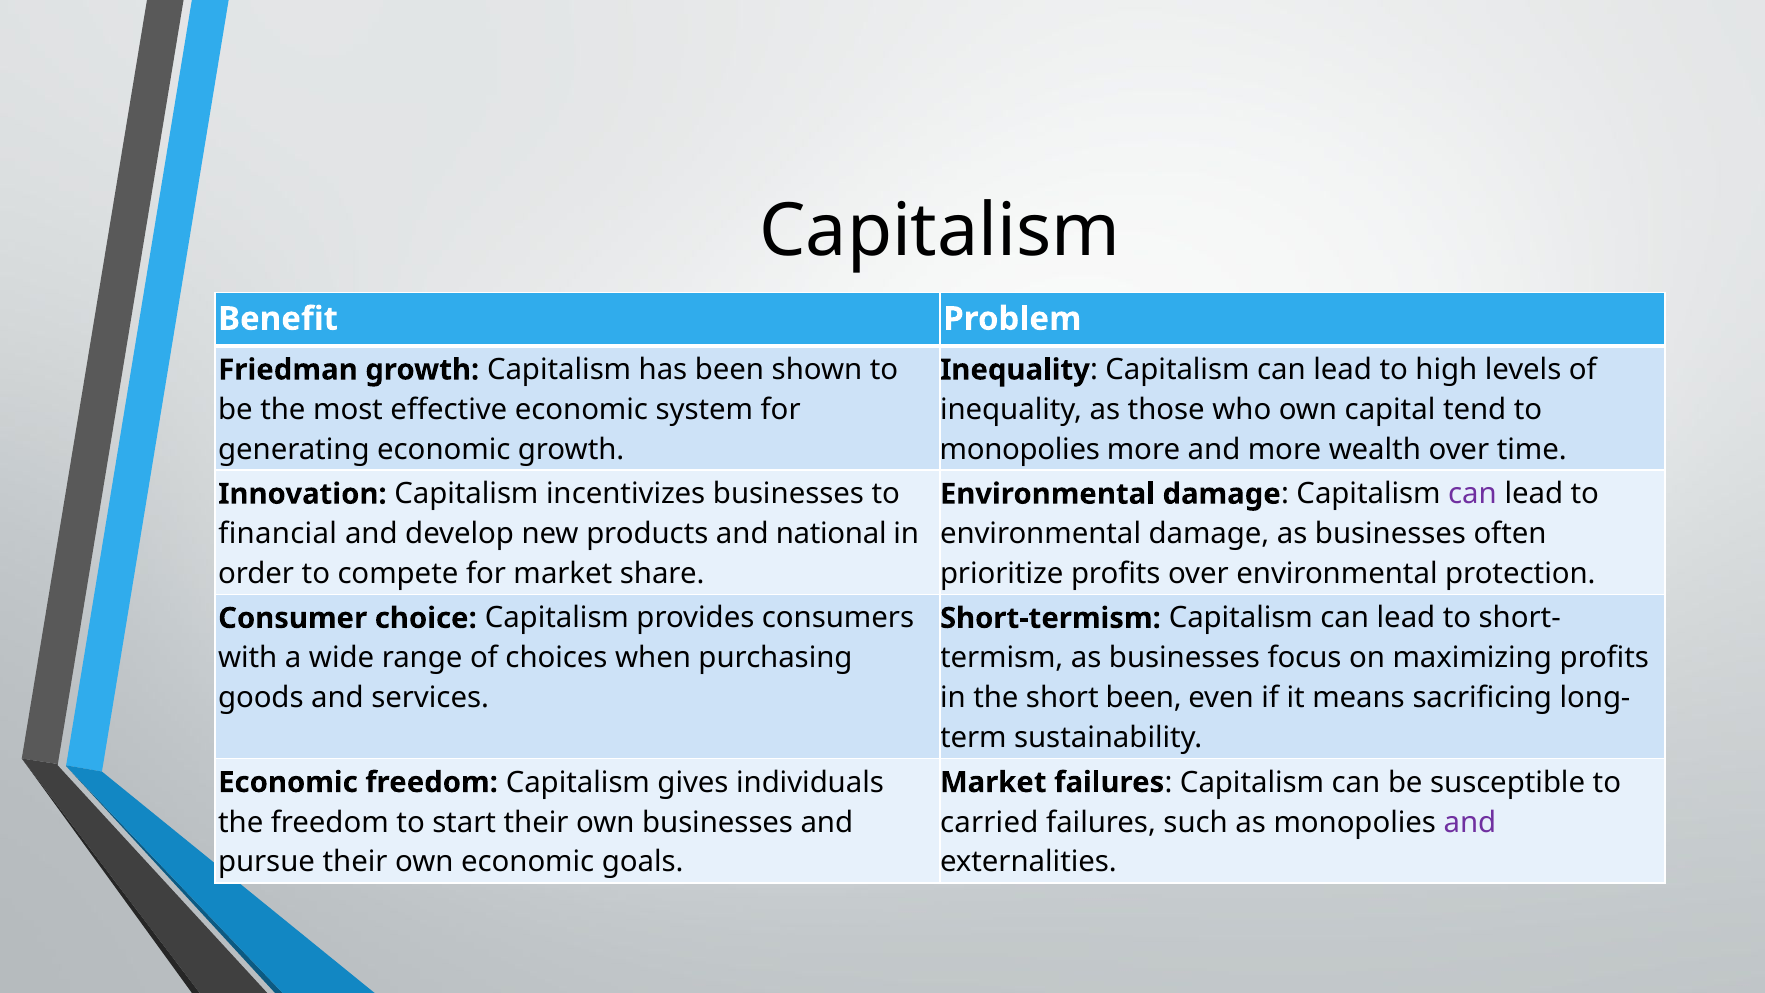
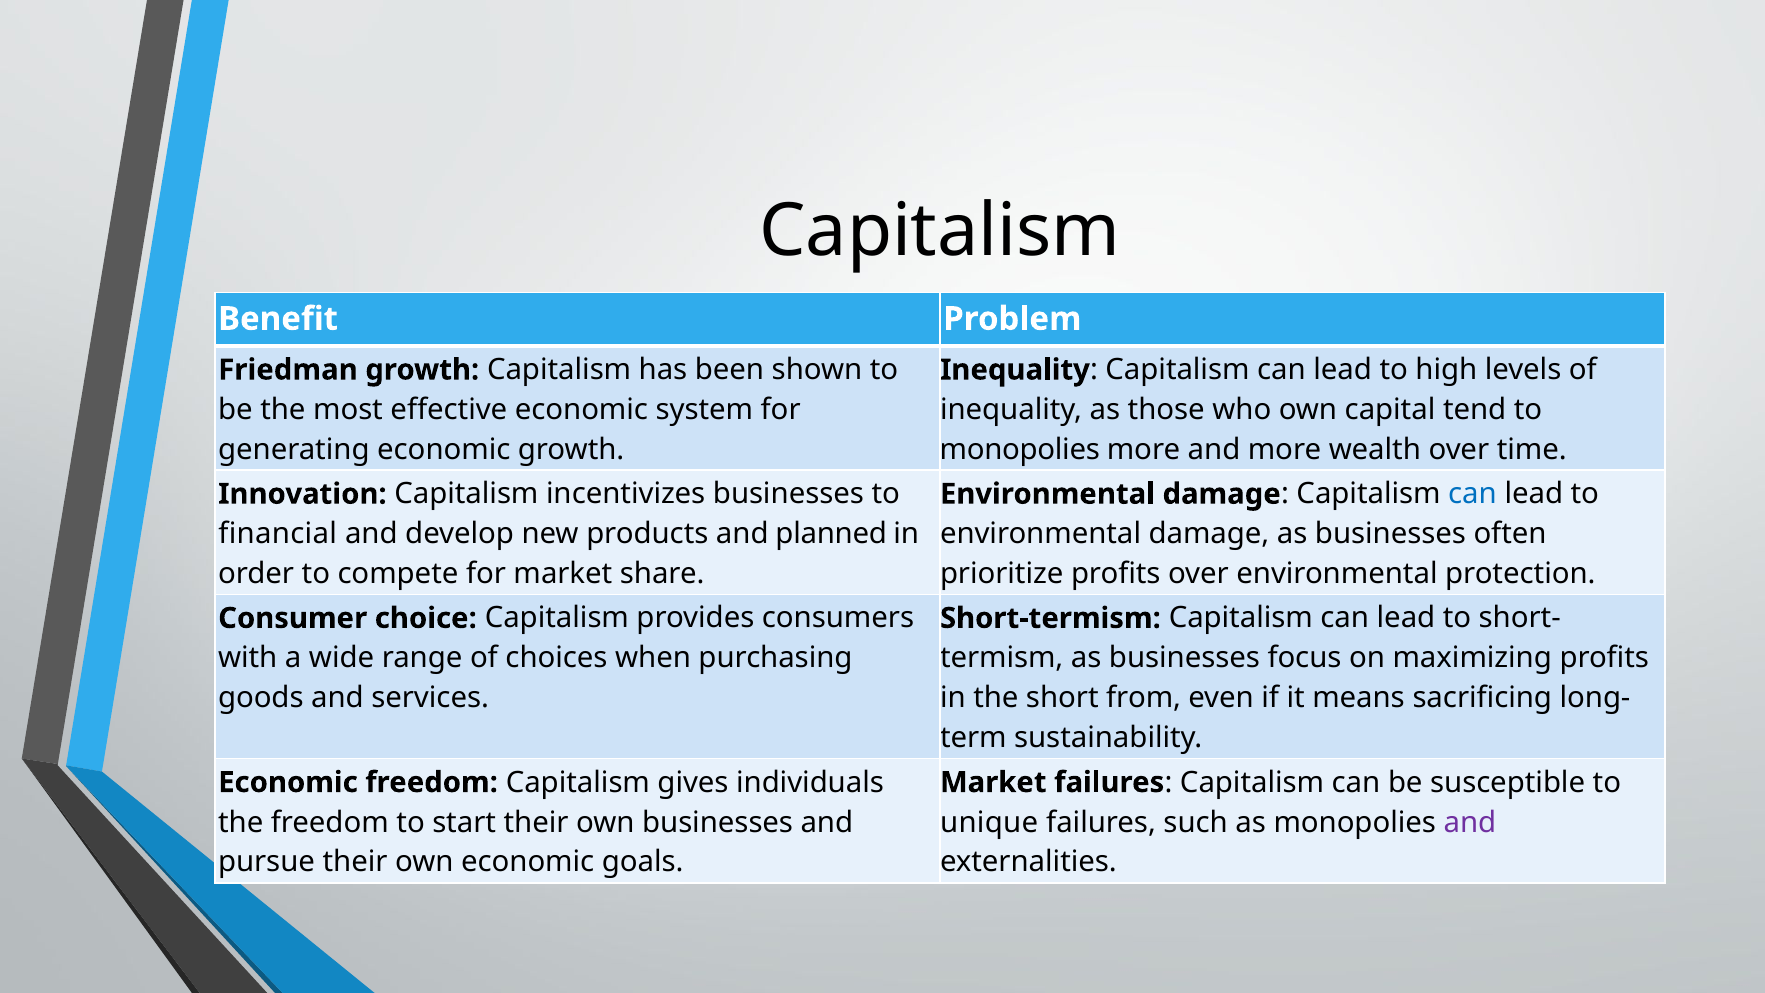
can colour: purple -> blue (1472, 494)
national: national -> planned (831, 534)
short been: been -> from (1144, 698)
carried: carried -> unique (989, 822)
